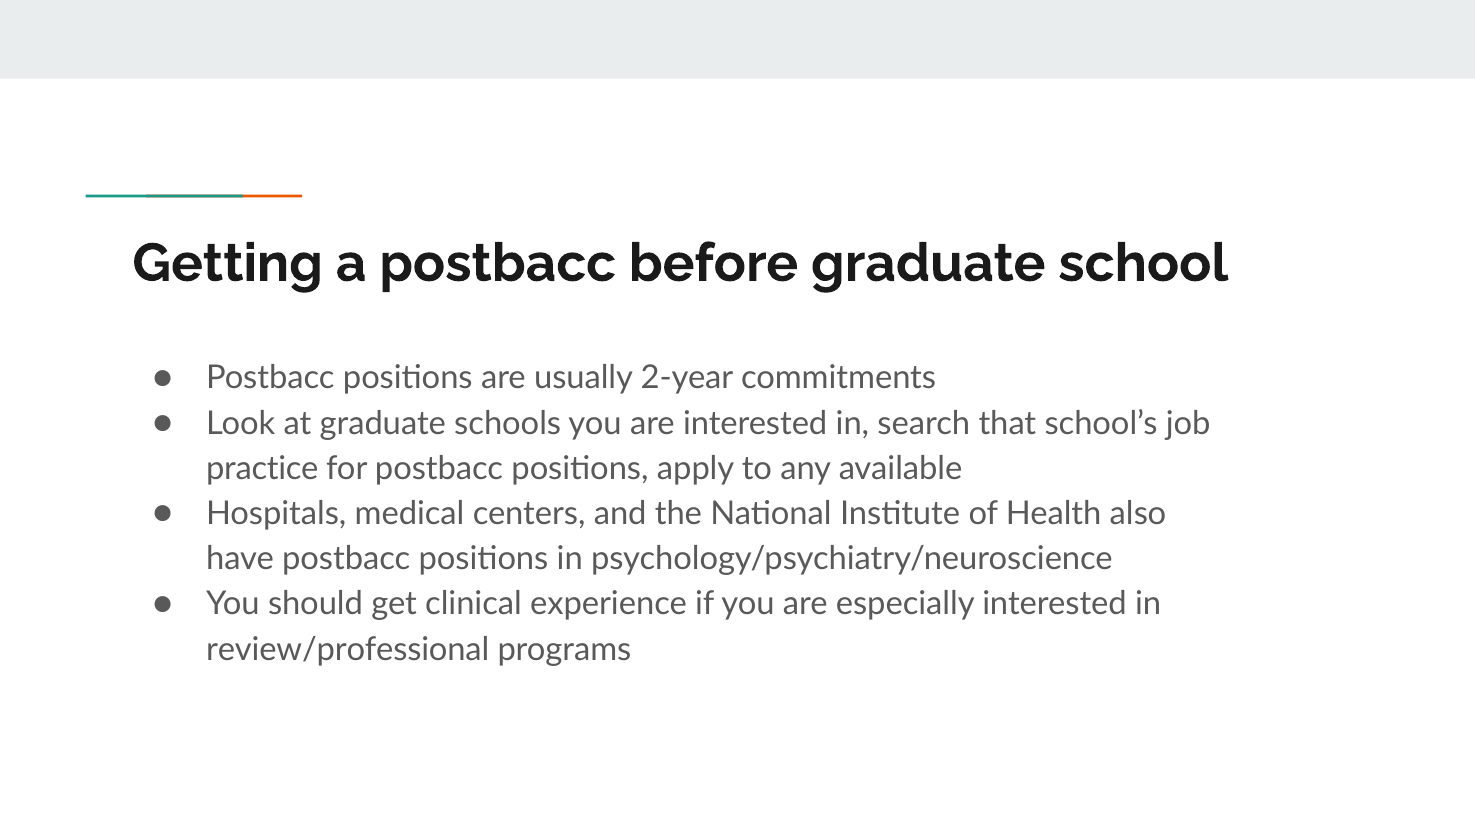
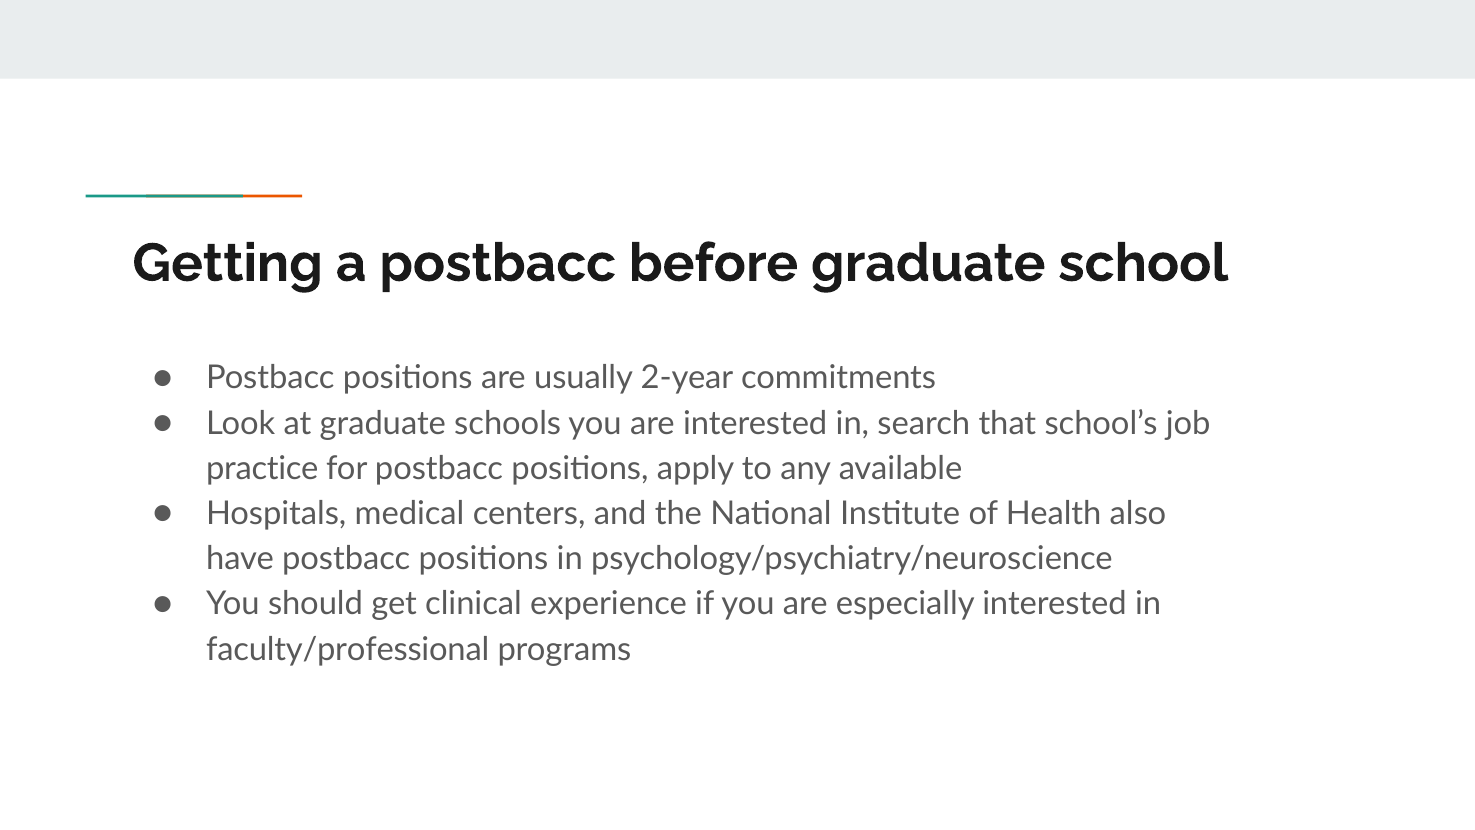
review/professional: review/professional -> faculty/professional (348, 649)
